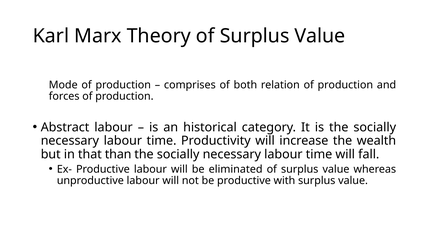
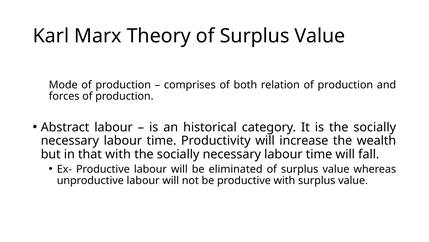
that than: than -> with (118, 154)
